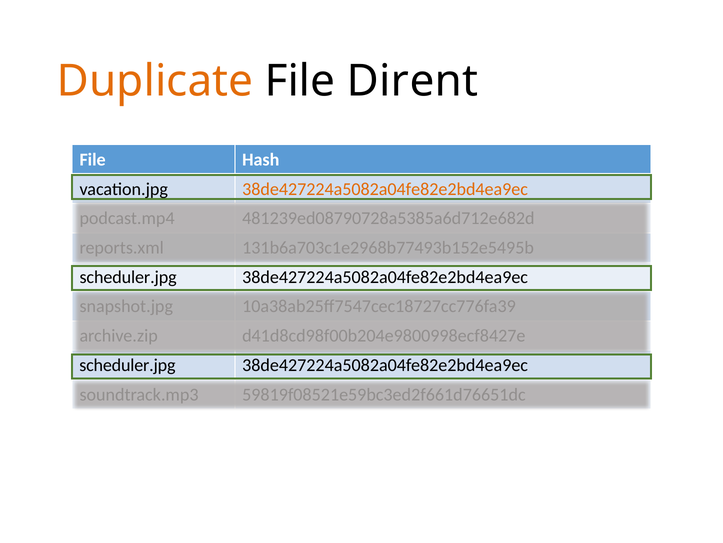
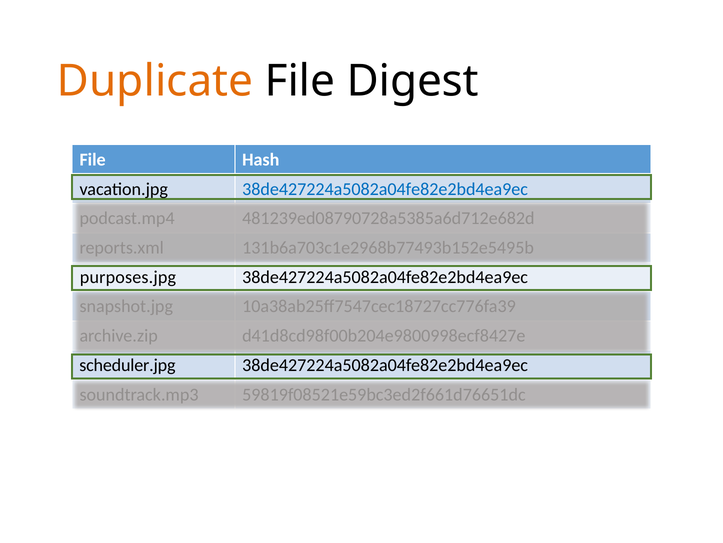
Dirent: Dirent -> Digest (413, 81)
38de427224a5082a04fe82e2bd4ea9ec colour: orange -> blue (385, 189)
scheduler.jpg: scheduler.jpg -> purposes.jpg (128, 277)
